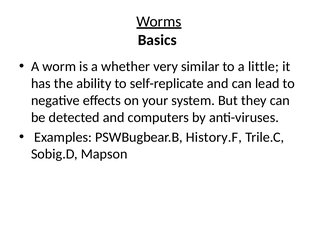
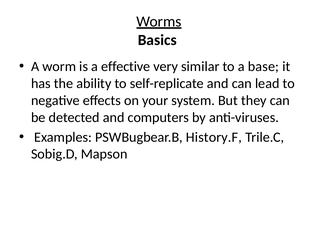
whether: whether -> effective (126, 67)
little: little -> base (263, 67)
